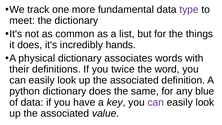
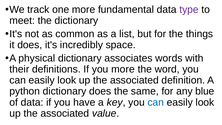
hands: hands -> space (121, 45)
you twice: twice -> more (123, 69)
can colour: purple -> blue (156, 102)
